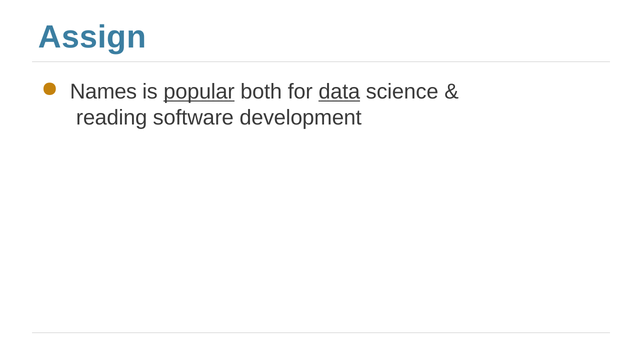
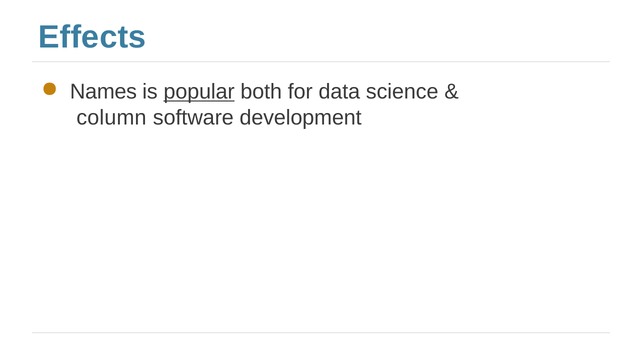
Assign: Assign -> Effects (92, 37)
data underline: present -> none (339, 92)
reading: reading -> column (111, 118)
